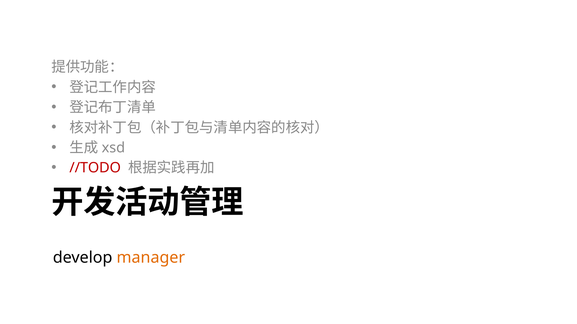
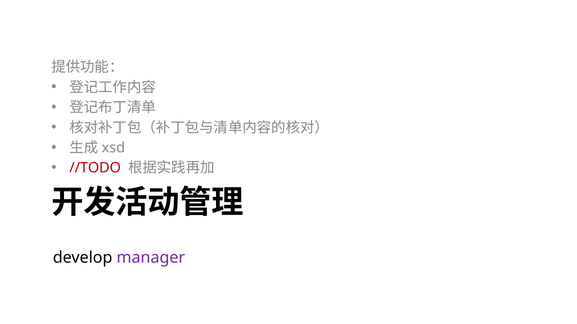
manager colour: orange -> purple (151, 258)
